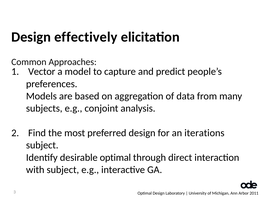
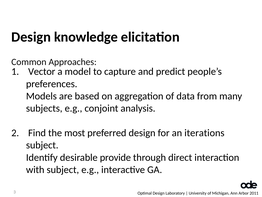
effectively: effectively -> knowledge (86, 37)
desirable optimal: optimal -> provide (115, 157)
